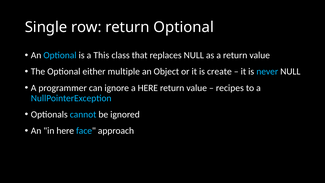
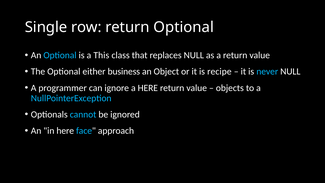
multiple: multiple -> business (124, 71)
create: create -> recipe (219, 71)
recipes: recipes -> objects (230, 88)
